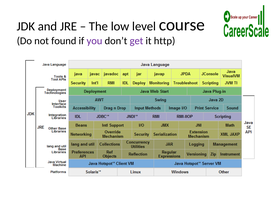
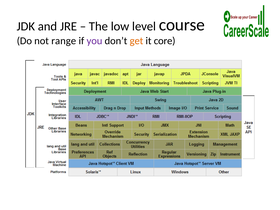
found: found -> range (64, 41)
get colour: purple -> orange (136, 41)
http: http -> core (165, 41)
